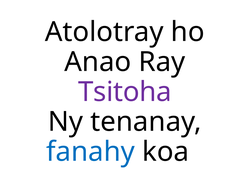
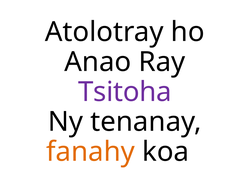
fanahy colour: blue -> orange (90, 151)
